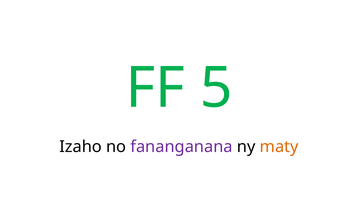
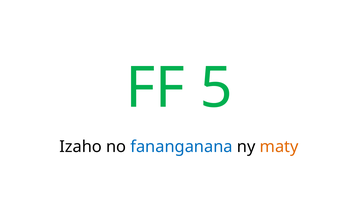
fananganana colour: purple -> blue (182, 147)
